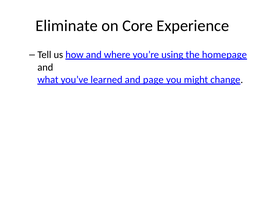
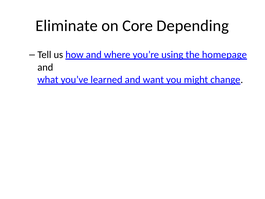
Experience: Experience -> Depending (193, 26)
page: page -> want (153, 80)
